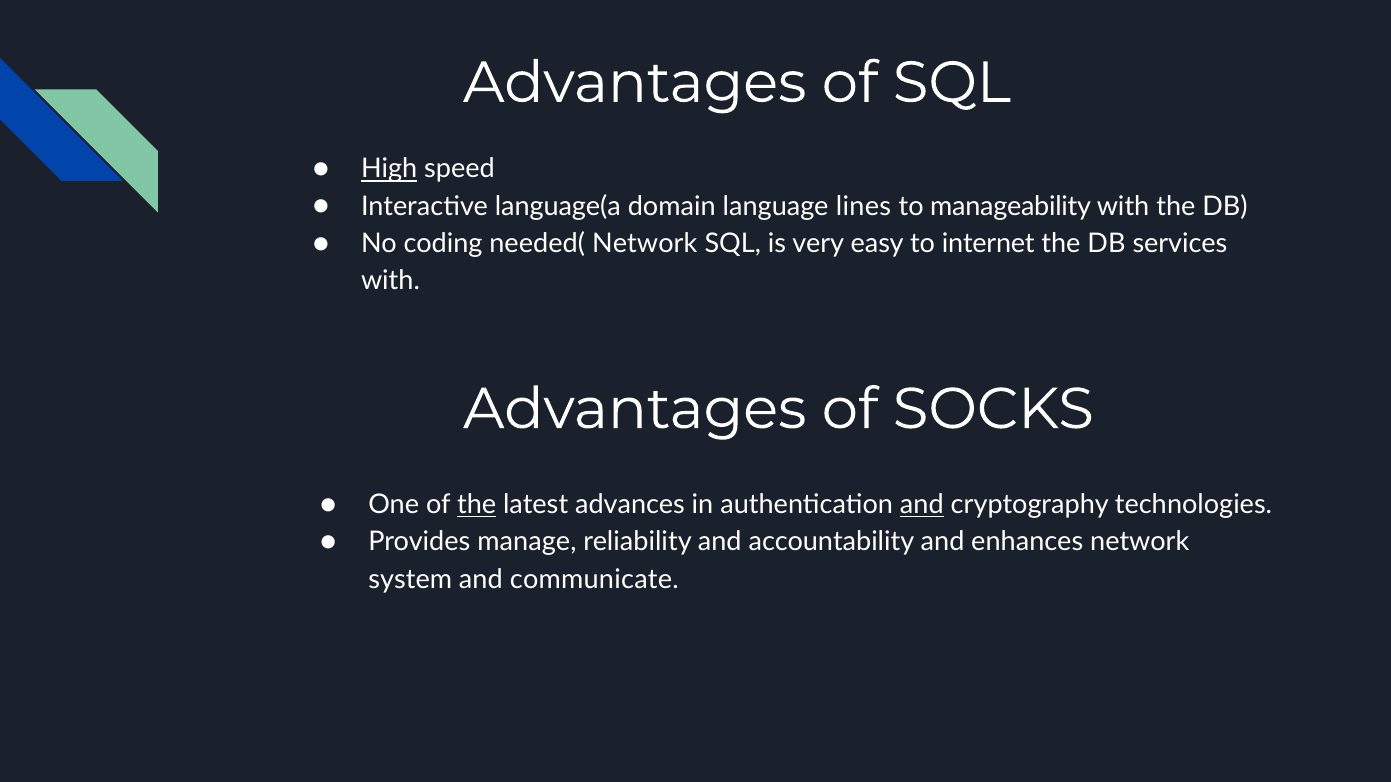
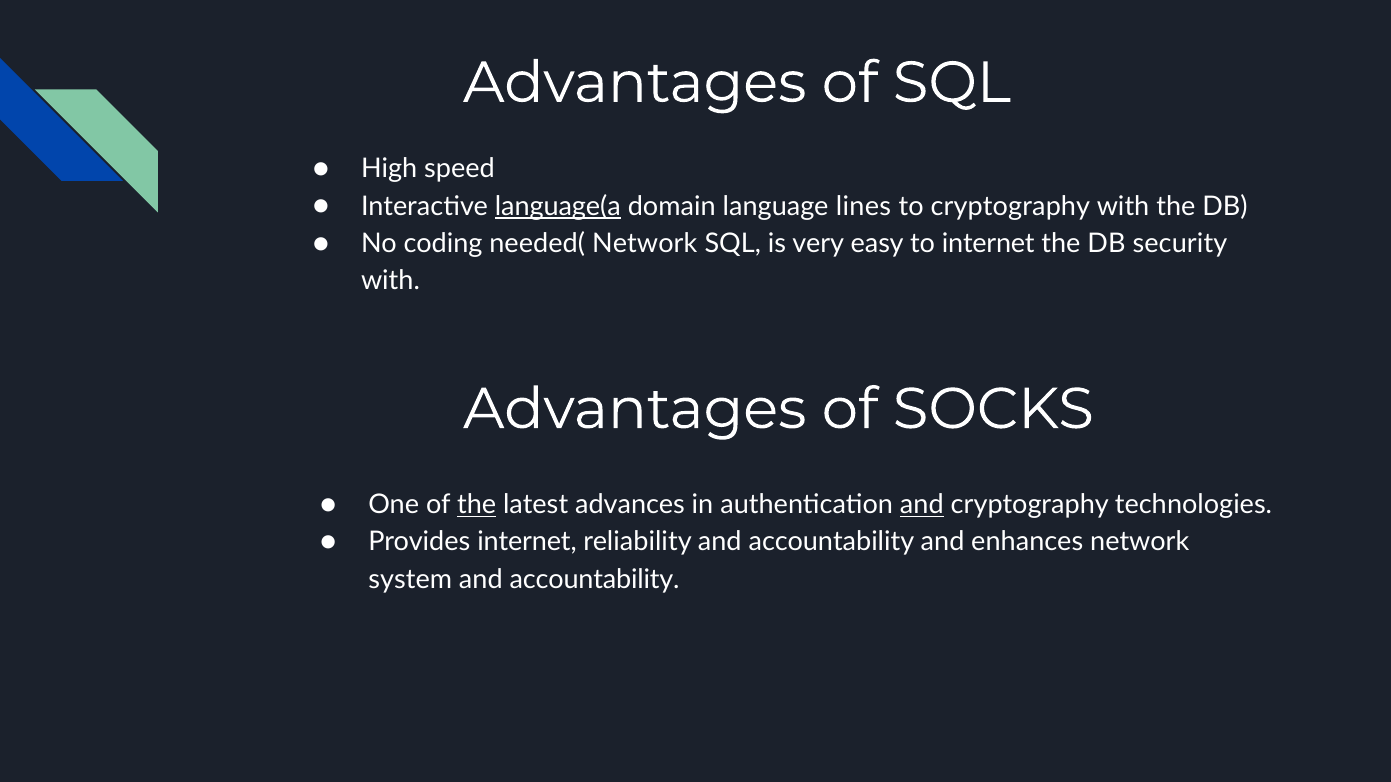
High underline: present -> none (389, 169)
language(a underline: none -> present (558, 206)
to manageability: manageability -> cryptography (1010, 206)
services: services -> security (1180, 244)
Provides manage: manage -> internet (527, 542)
communicate: communicate -> accountability (595, 580)
